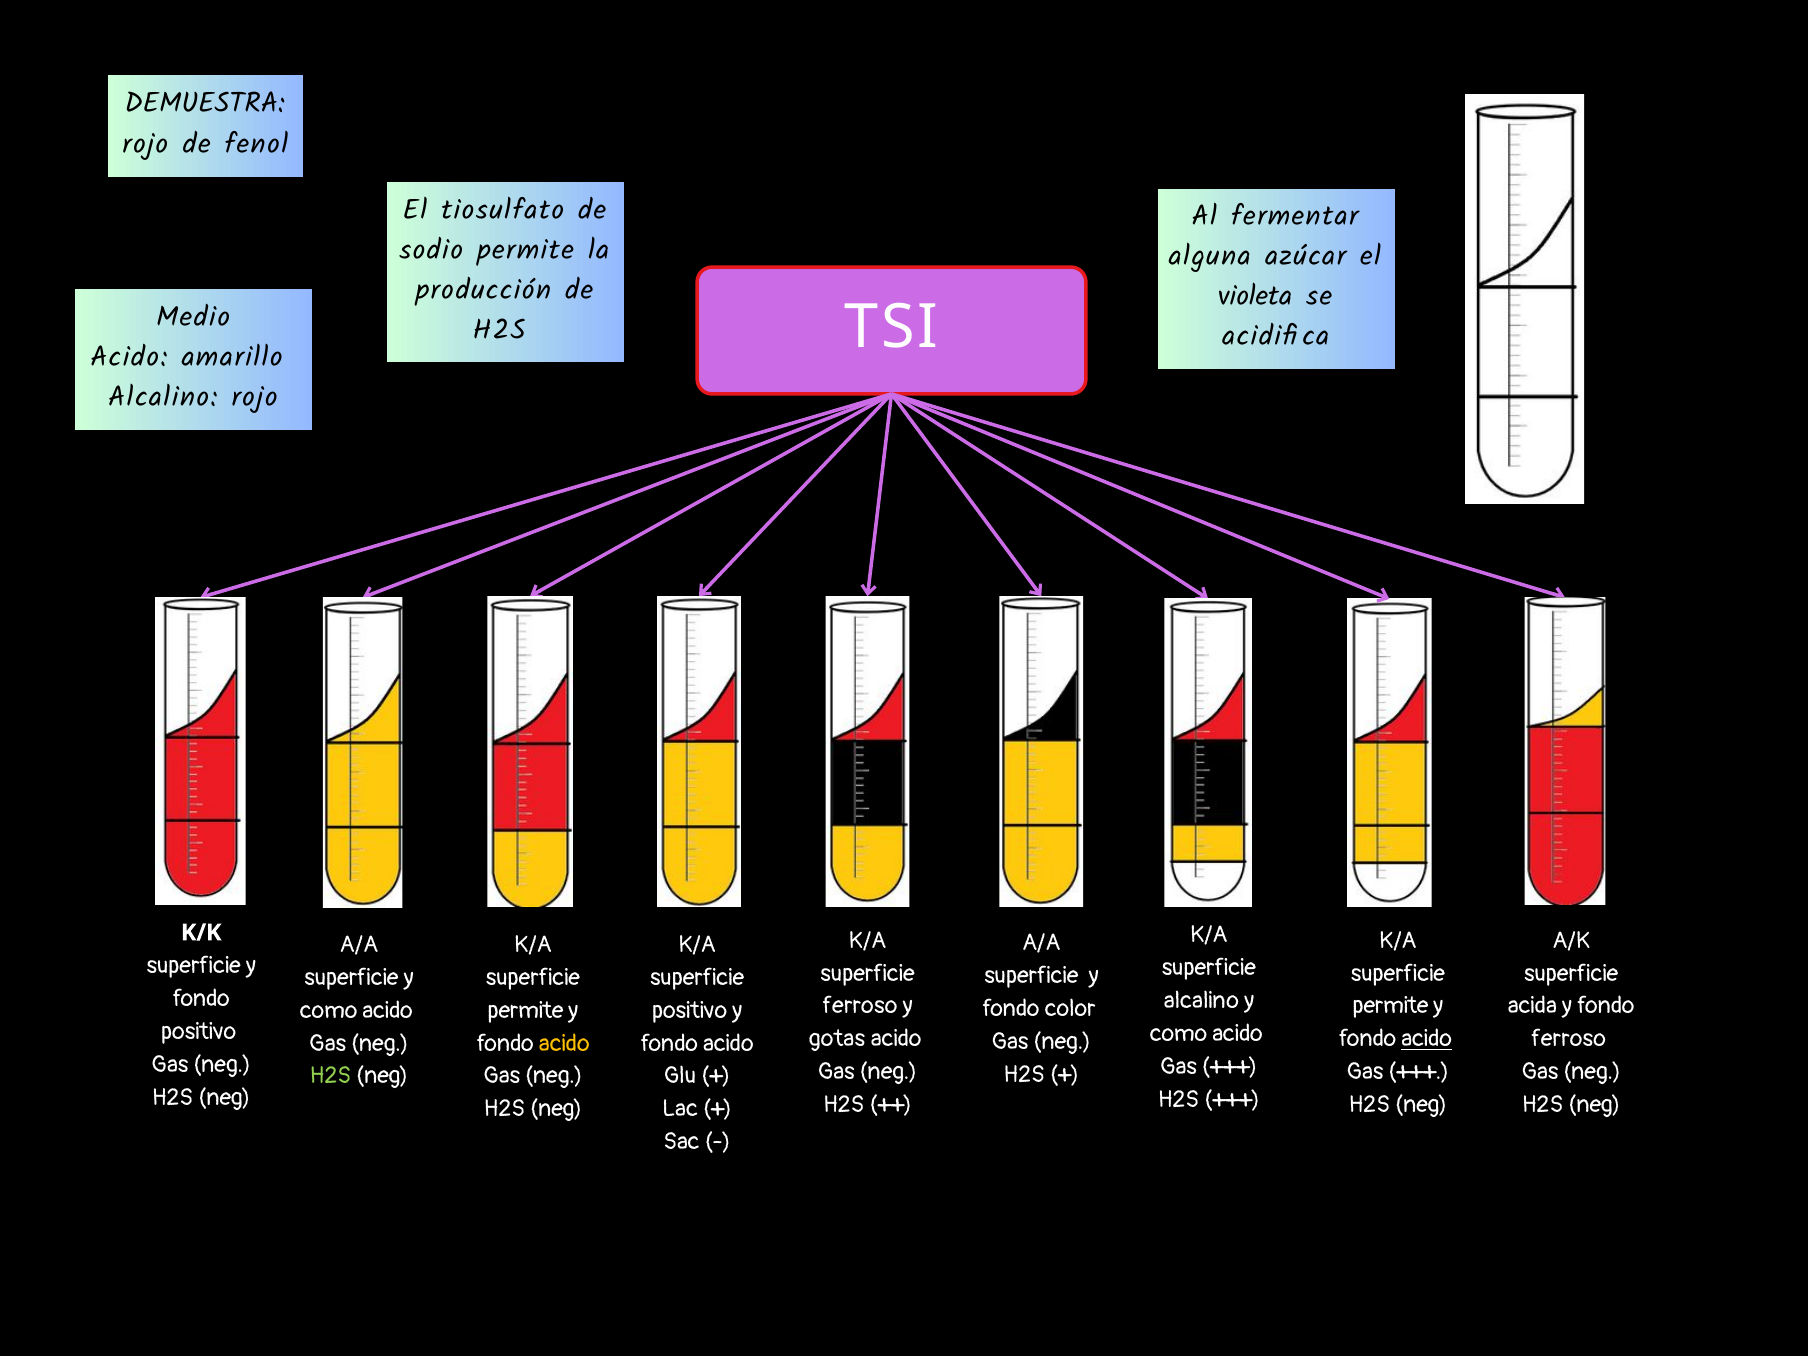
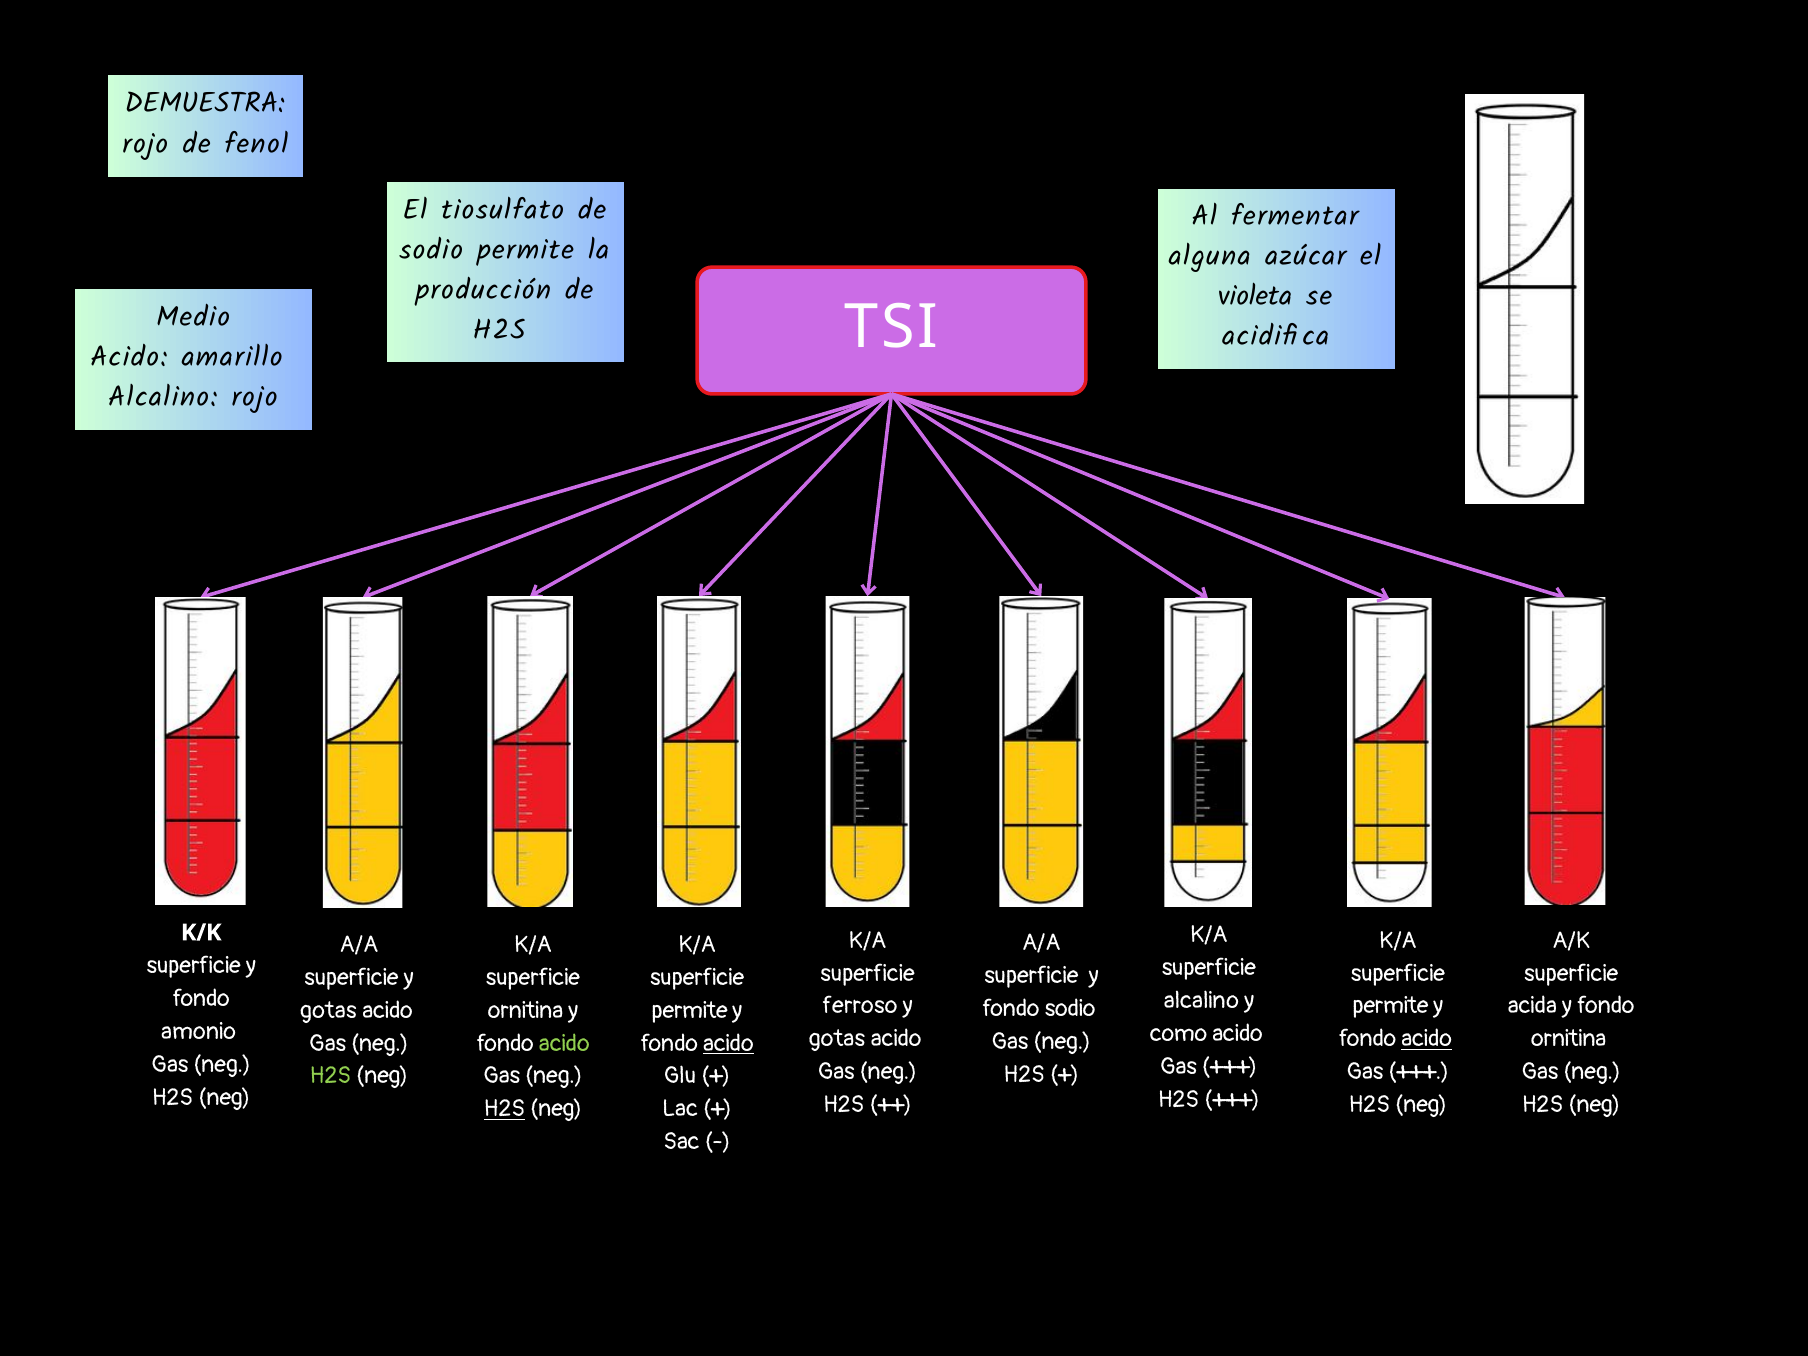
fondo color: color -> sodio (1070, 1008)
como: como -> gotas (328, 1010)
permite: permite -> ornitina (526, 1010)
positivo: positivo -> permite (690, 1010)
positivo: positivo -> amonio (199, 1032)
ferroso: ferroso -> ornitina (1569, 1039)
acido colour: yellow -> light green (564, 1043)
acido underline: none -> present (728, 1043)
H2S underline: none -> present (504, 1109)
